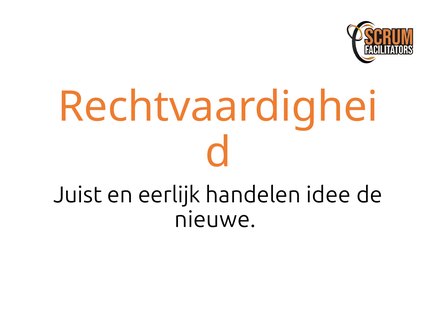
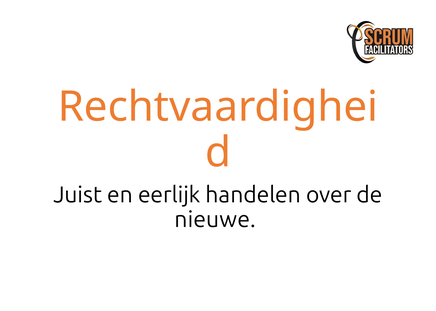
idee: idee -> over (329, 195)
